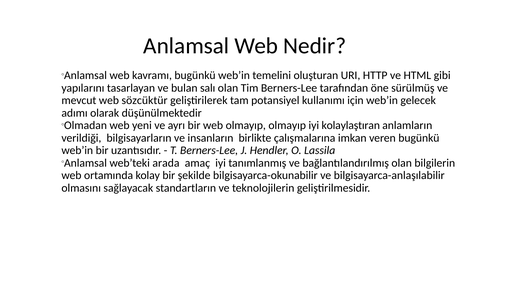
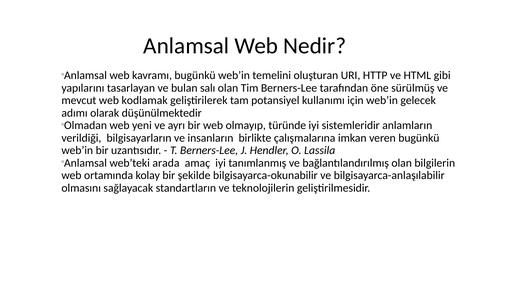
sözcüktür: sözcüktür -> kodlamak (145, 101)
olmayıp olmayıp: olmayıp -> türünde (287, 126)
kolaylaştıran: kolaylaştıran -> sistemleridir (351, 126)
